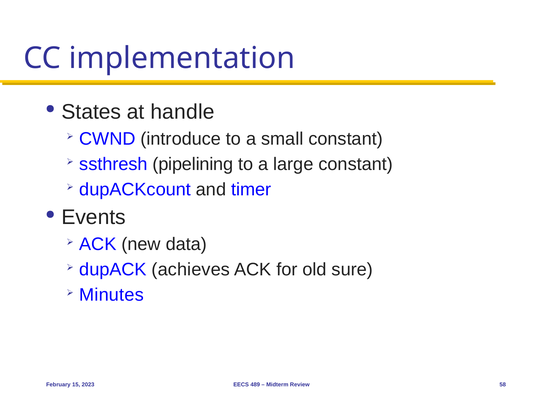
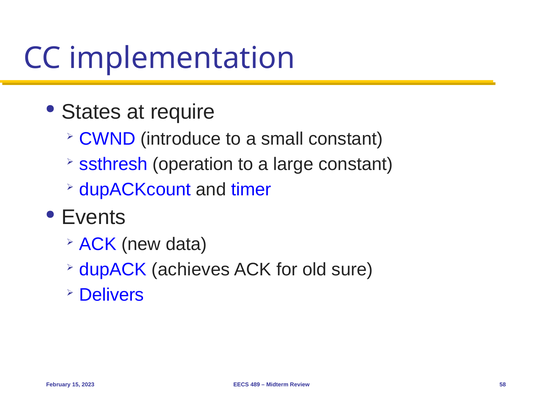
handle: handle -> require (183, 112)
pipelining: pipelining -> operation (193, 164)
Minutes: Minutes -> Delivers (112, 295)
